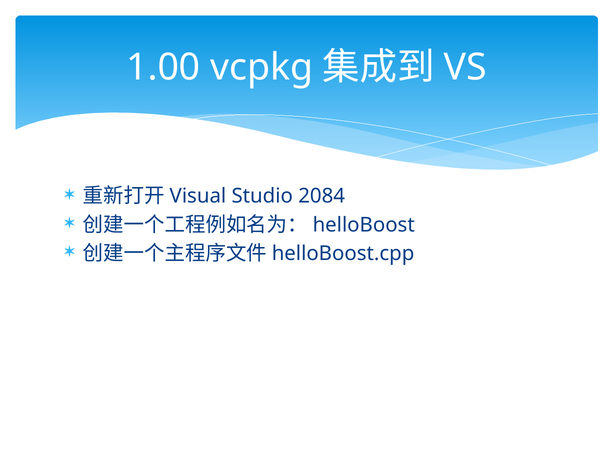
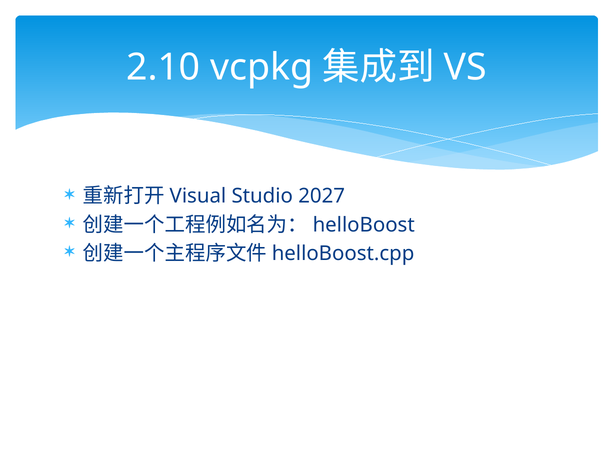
1.00: 1.00 -> 2.10 (163, 67)
2084: 2084 -> 2027 (322, 196)
